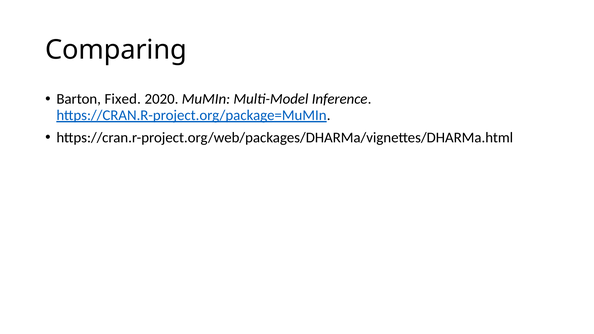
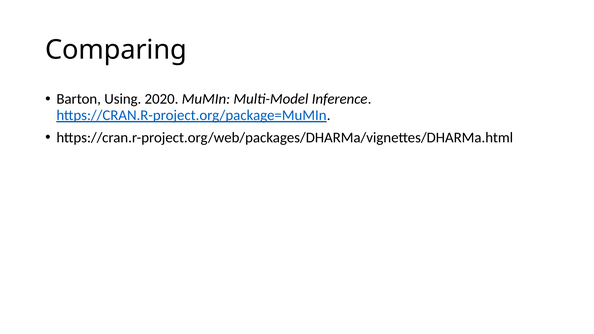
Fixed: Fixed -> Using (123, 99)
